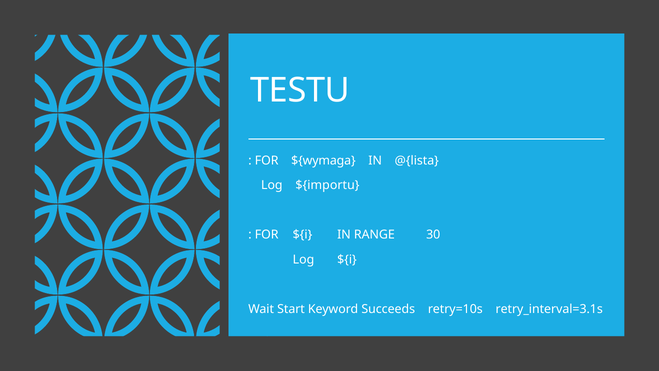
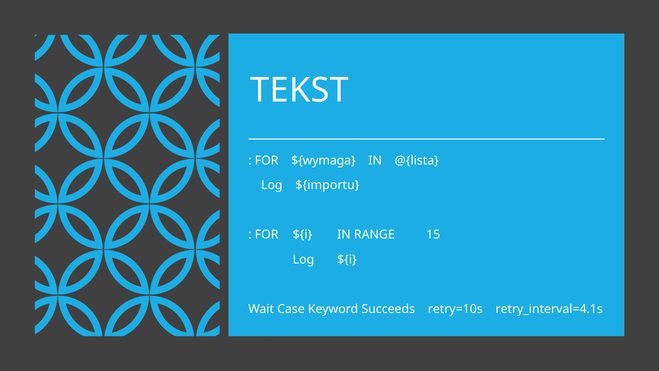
TESTU: TESTU -> TEKST (300, 91)
30: 30 -> 15 (433, 235)
Start: Start -> Case (291, 309)
retry_interval=3.1s: retry_interval=3.1s -> retry_interval=4.1s (549, 309)
